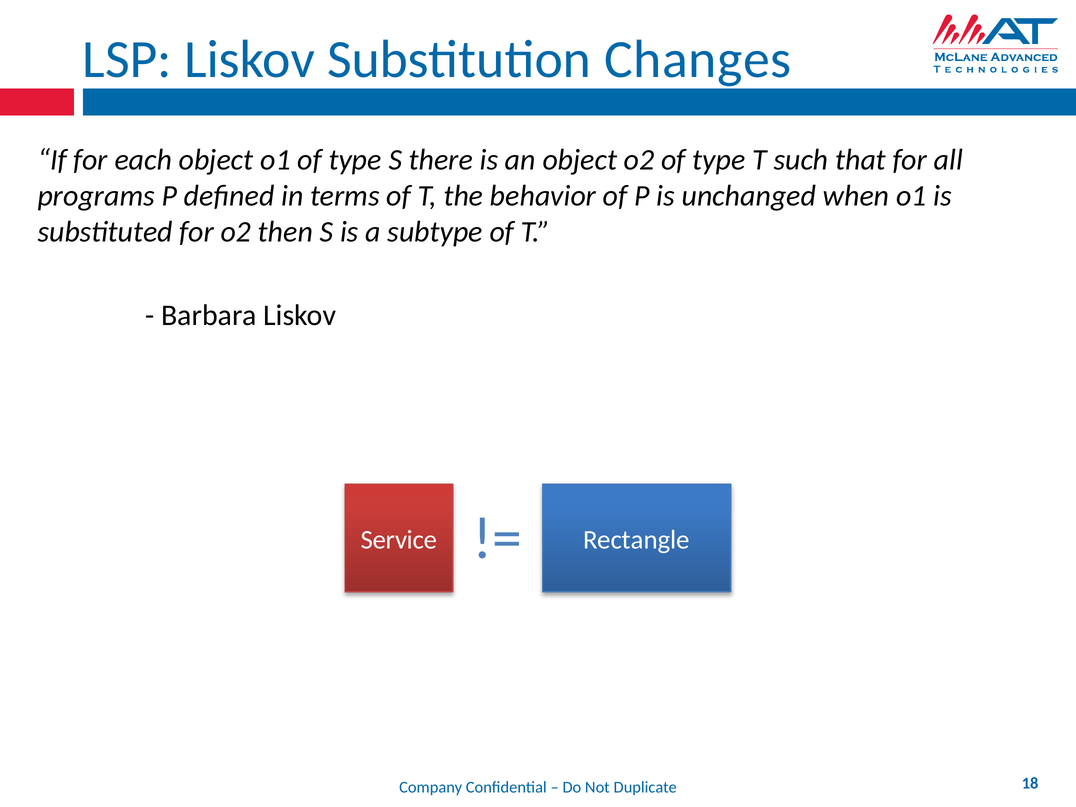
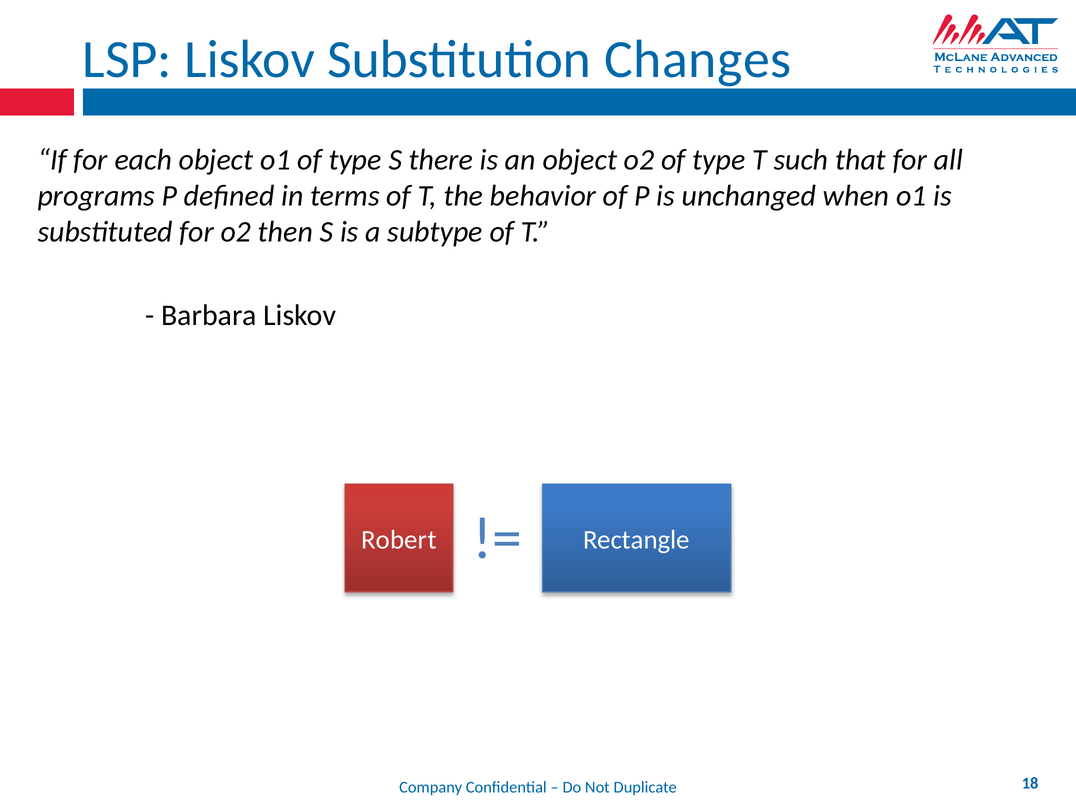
Service: Service -> Robert (399, 540)
